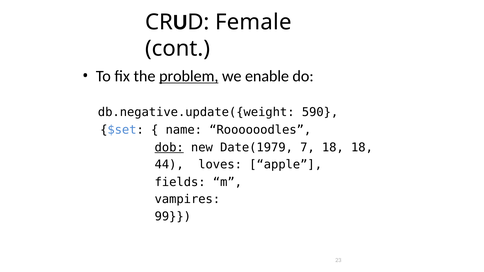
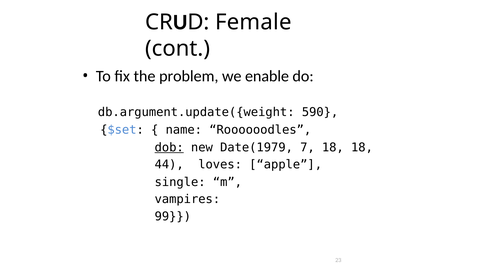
problem underline: present -> none (189, 76)
db.negative.update({weight: db.negative.update({weight -> db.argument.update({weight (196, 112)
fields: fields -> single (180, 182)
